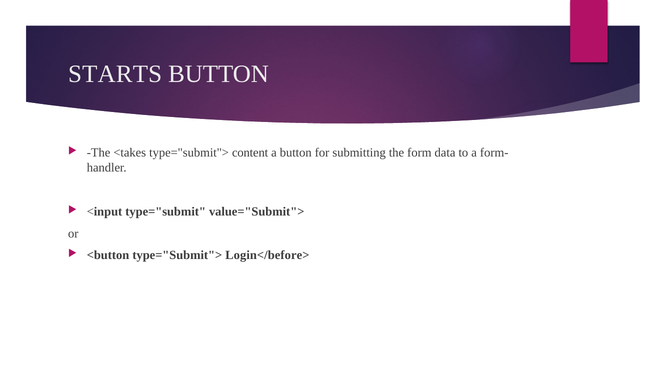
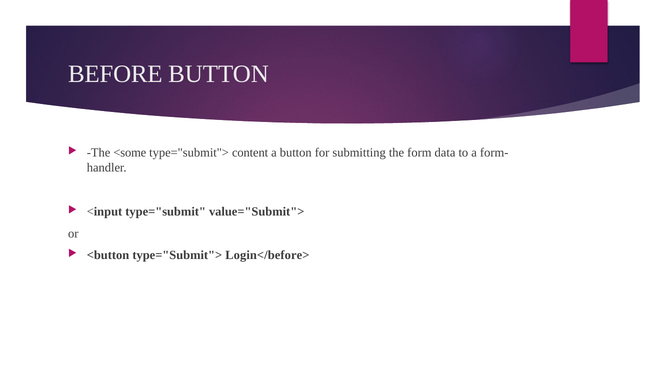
STARTS: STARTS -> BEFORE (115, 74)
<takes: <takes -> <some (130, 153)
